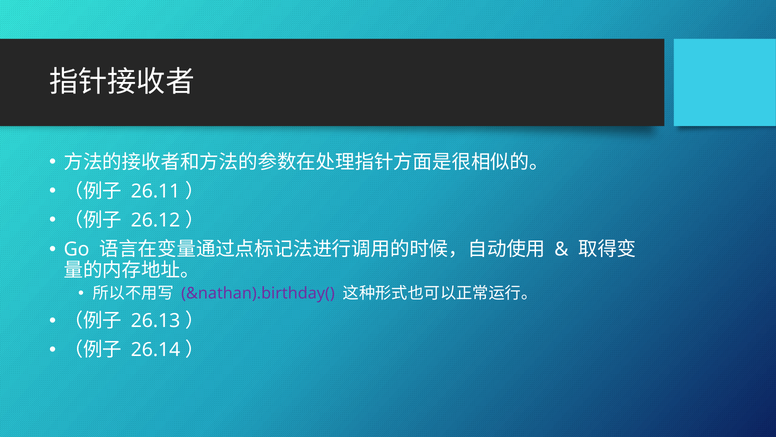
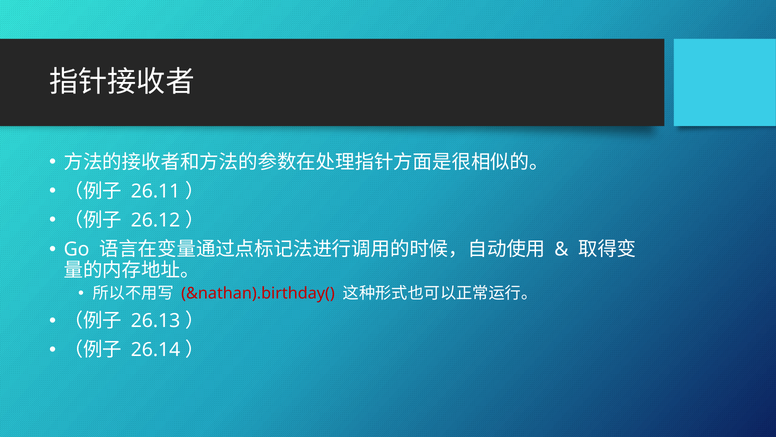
&nathan).birthday( colour: purple -> red (258, 293)
